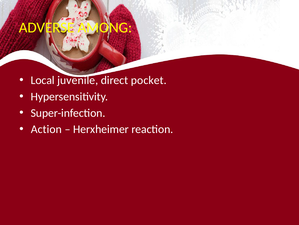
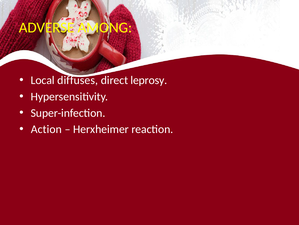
juvenile: juvenile -> diffuses (78, 80)
pocket: pocket -> leprosy (149, 80)
